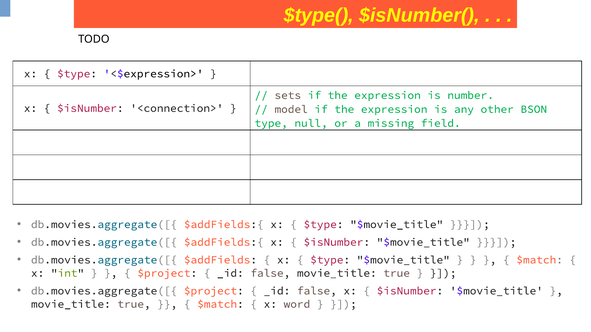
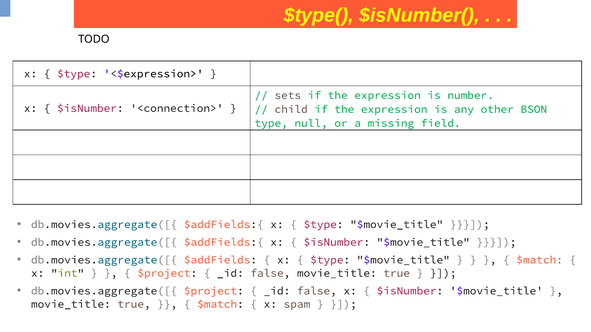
model: model -> child (291, 109)
word: word -> spam (297, 304)
